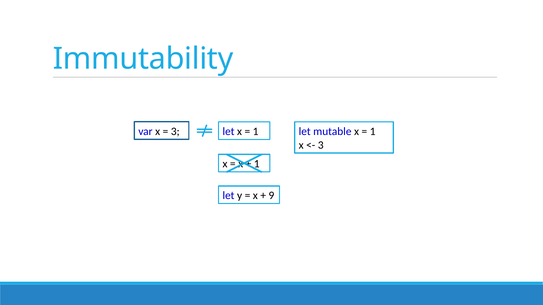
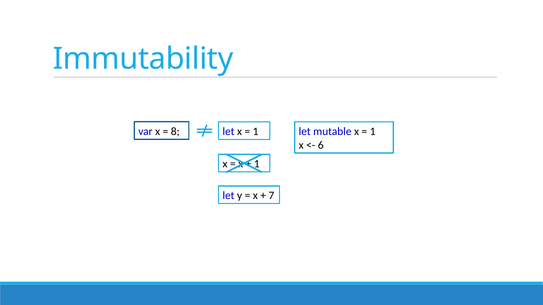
3: 3 -> 8 (175, 131)
3: 3 -> 6 (321, 145)
9: 9 -> 7 (271, 196)
